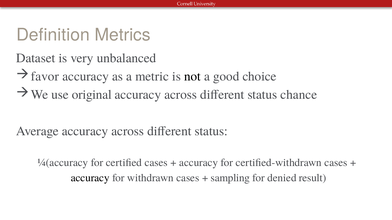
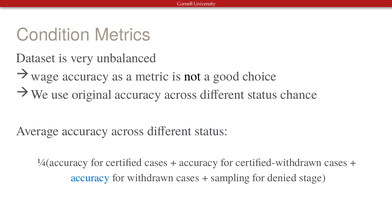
Definition: Definition -> Condition (53, 35)
favor: favor -> wage (45, 76)
accuracy colour: black -> blue (90, 178)
result: result -> stage (312, 178)
